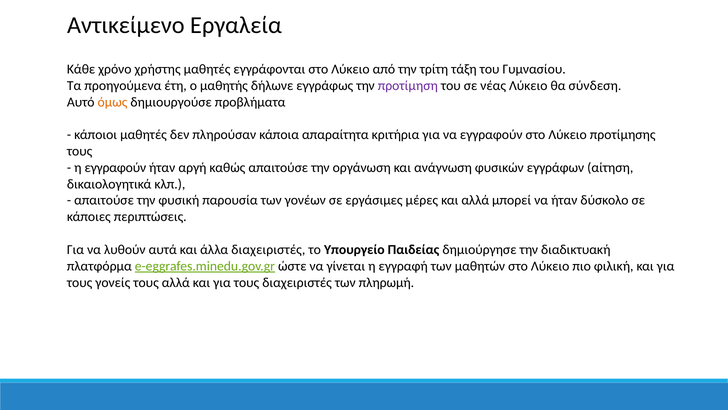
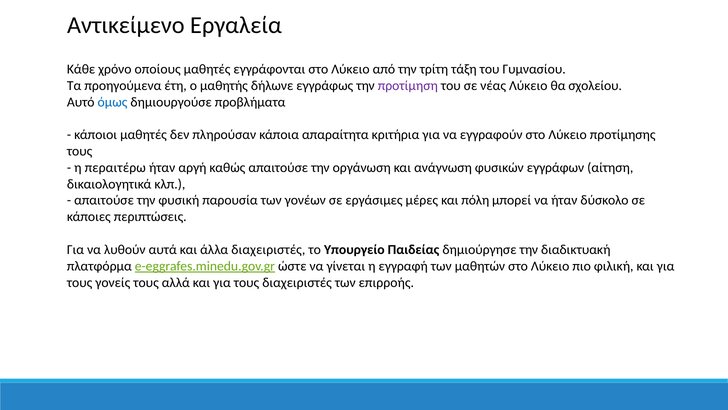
χρήστης: χρήστης -> οποίους (158, 69)
σύνδεση: σύνδεση -> σχολείου (595, 85)
όμως colour: orange -> blue (112, 102)
η εγγραφούν: εγγραφούν -> περαιτέρω (115, 167)
και αλλά: αλλά -> πόλη (475, 200)
πληρωμή: πληρωμή -> επιρροής (386, 282)
